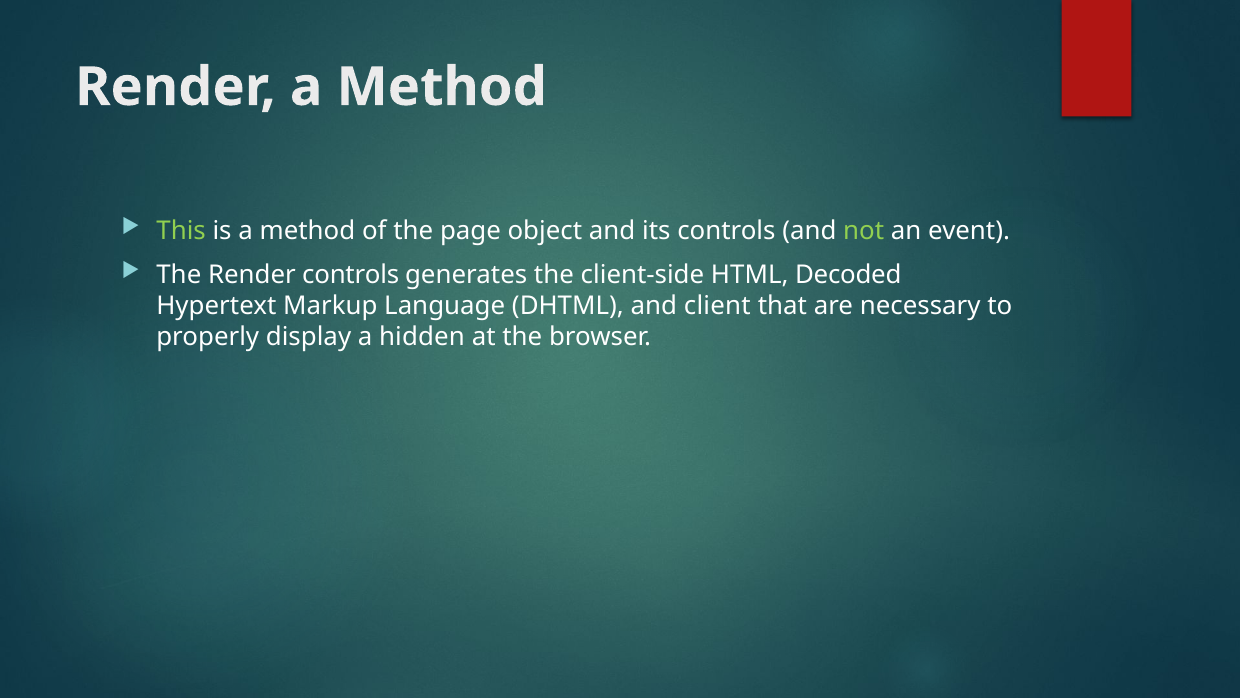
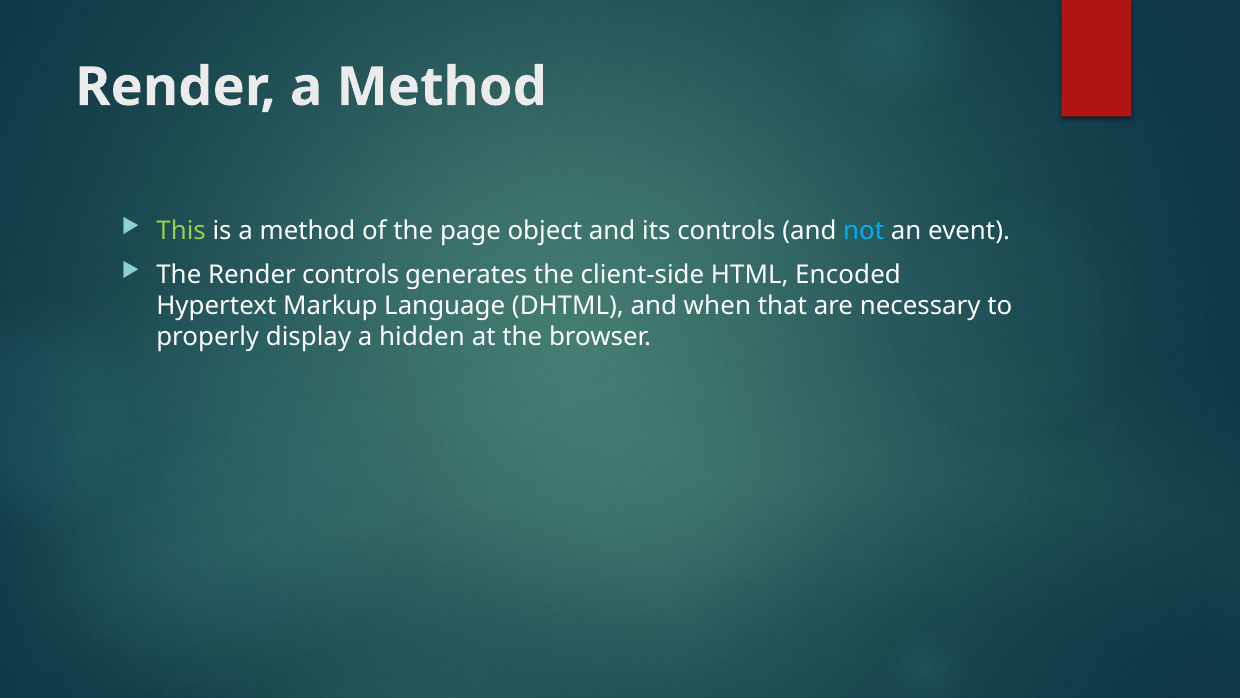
not colour: light green -> light blue (864, 231)
Decoded: Decoded -> Encoded (848, 275)
client: client -> when (717, 306)
